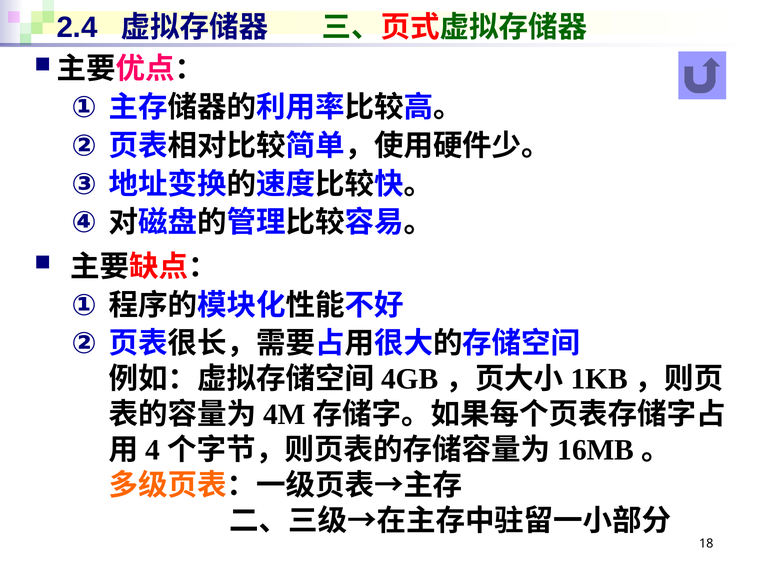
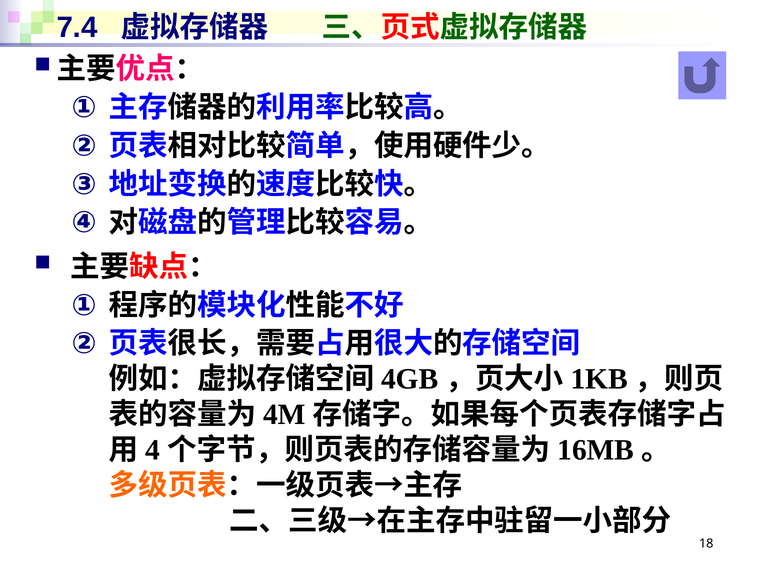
2.4: 2.4 -> 7.4 (77, 27)
